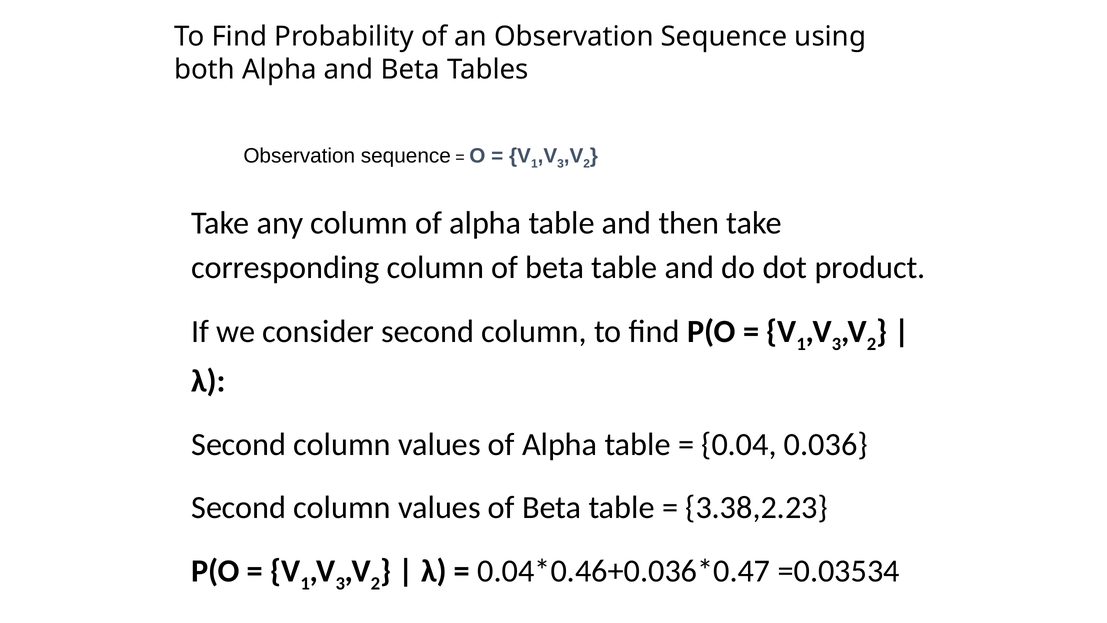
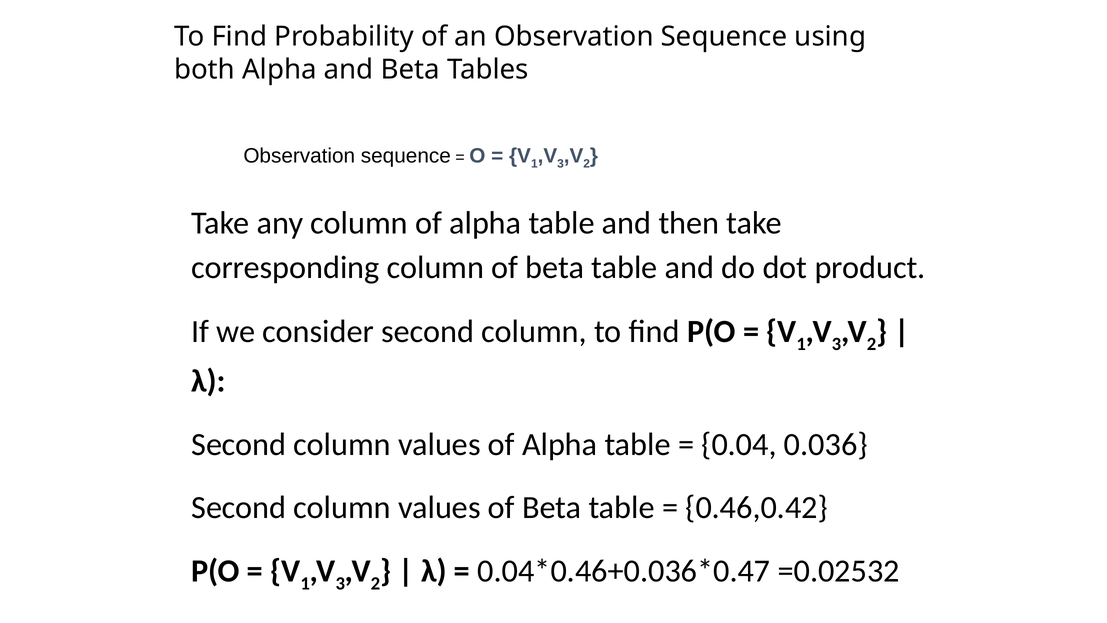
3.38,2.23: 3.38,2.23 -> 0.46,0.42 (757, 507)
=0.03534: =0.03534 -> =0.02532 (839, 571)
